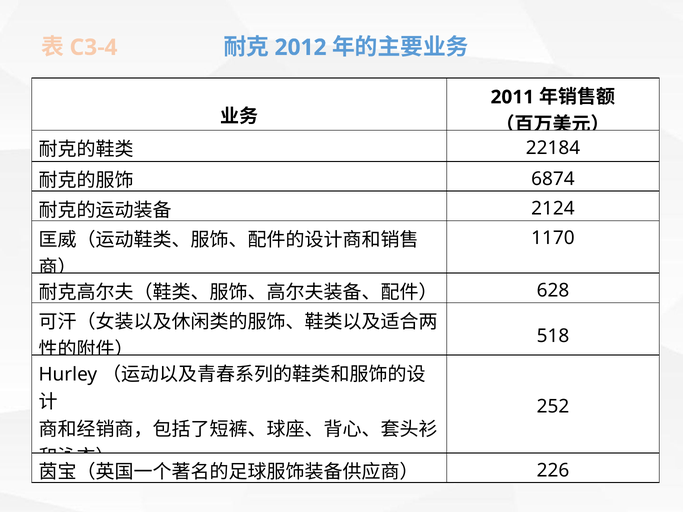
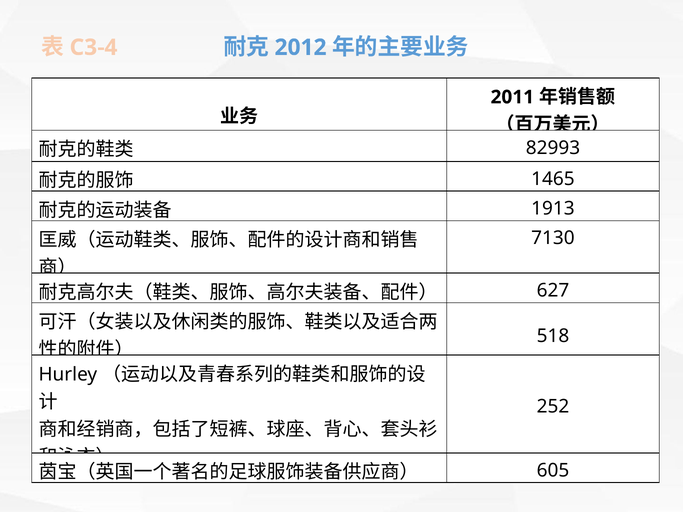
22184: 22184 -> 82993 (553, 148)
6874: 6874 -> 1465 (553, 179)
2124: 2124 -> 1913 (553, 209)
1170: 1170 -> 7130 (553, 238)
628: 628 -> 627 (553, 291)
226: 226 -> 605 (553, 471)
